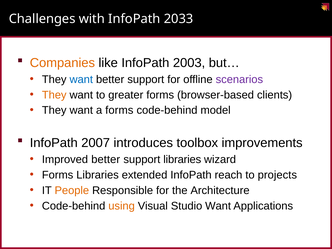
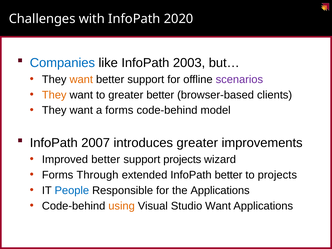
2033: 2033 -> 2020 (179, 19)
Companies colour: orange -> blue (62, 63)
want colour: blue -> orange (81, 79)
greater forms: forms -> better (160, 95)
introduces toolbox: toolbox -> greater (197, 143)
support libraries: libraries -> projects (182, 159)
Forms Libraries: Libraries -> Through (97, 175)
InfoPath reach: reach -> better (229, 175)
People colour: orange -> blue (72, 190)
the Architecture: Architecture -> Applications (220, 190)
